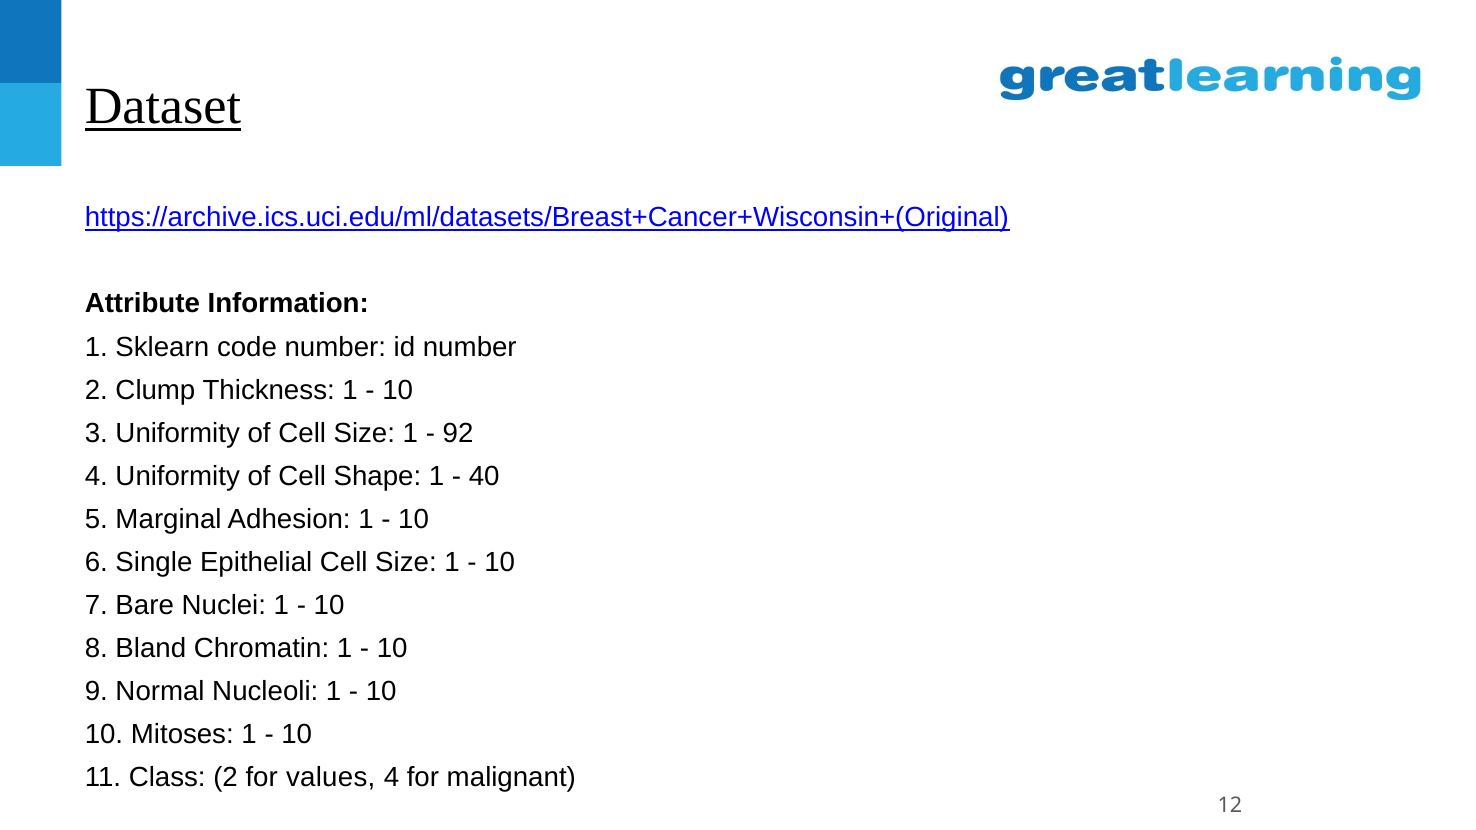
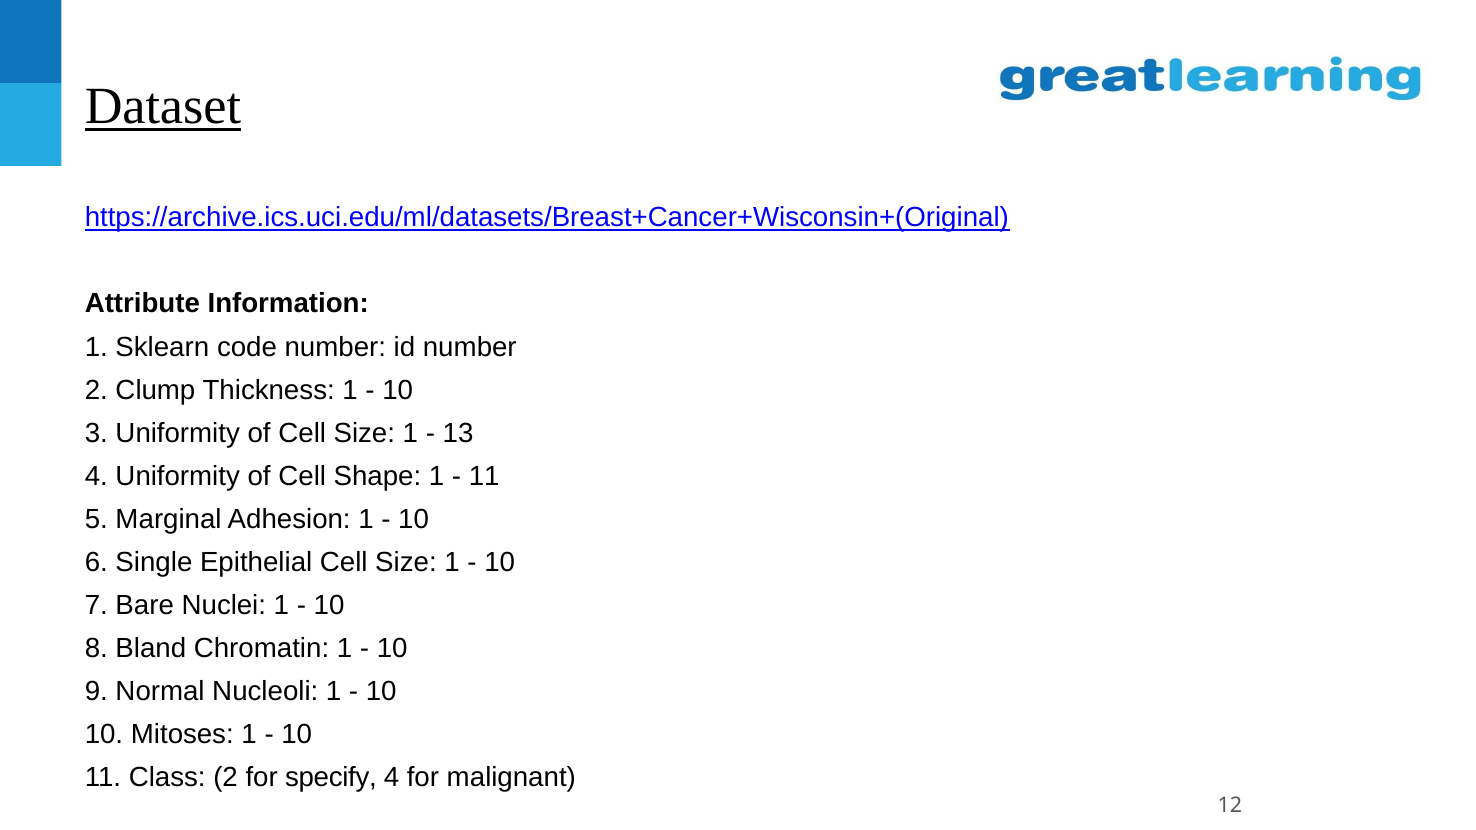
92: 92 -> 13 (458, 433)
40: 40 -> 11 (484, 476)
values: values -> specify (331, 778)
